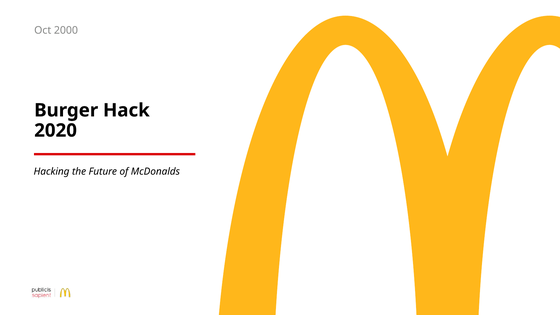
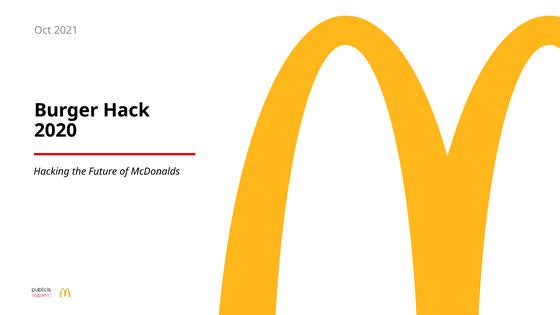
2000: 2000 -> 2021 (66, 30)
